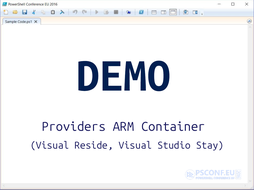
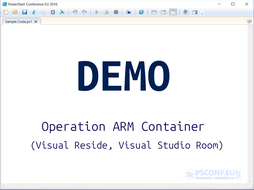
Providers: Providers -> Operation (74, 127)
Stay: Stay -> Room (210, 146)
